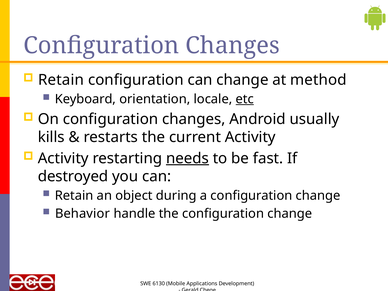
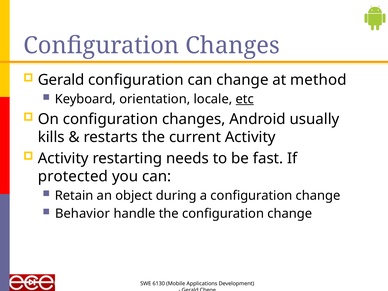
Retain: Retain -> Gerald (61, 80)
needs underline: present -> none (187, 158)
destroyed: destroyed -> protected (73, 176)
